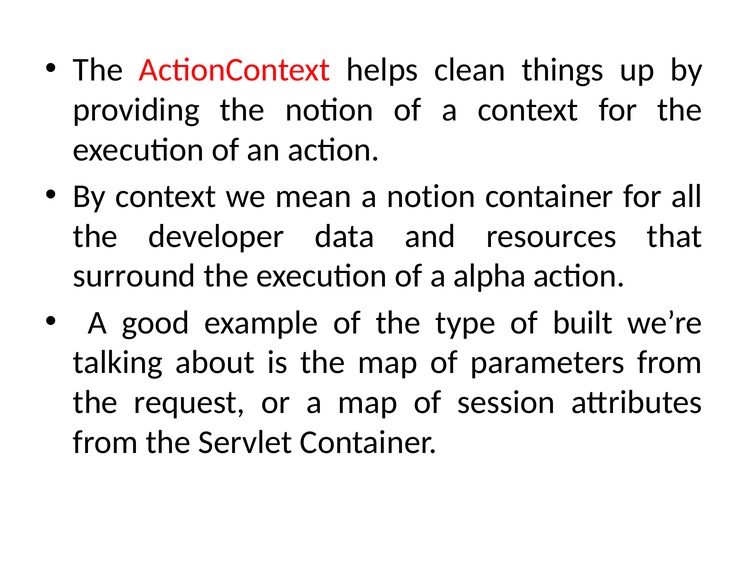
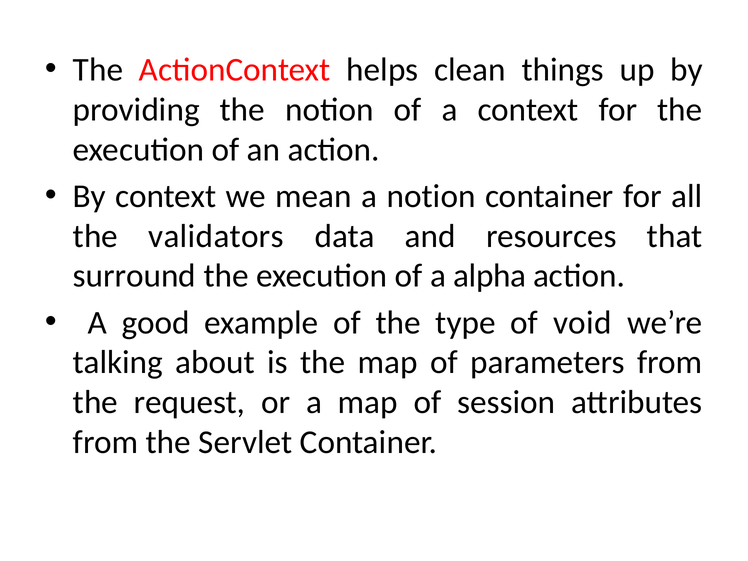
developer: developer -> validators (216, 236)
built: built -> void (582, 323)
